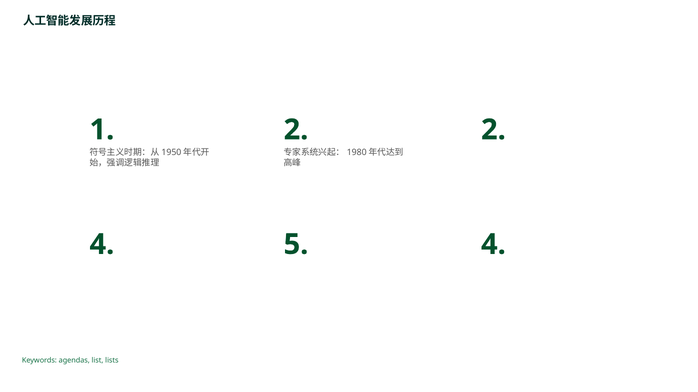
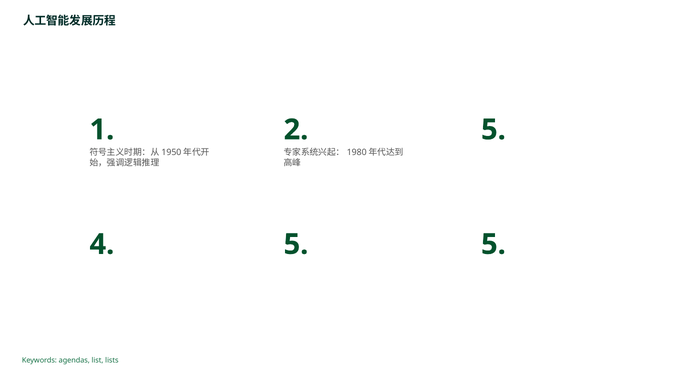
2 2: 2 -> 5 (493, 130)
5 4: 4 -> 5 (493, 245)
